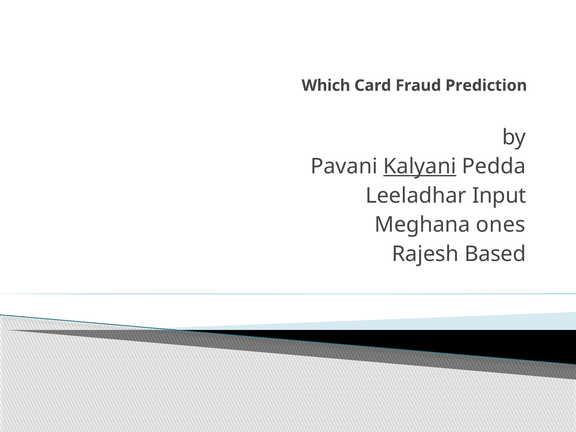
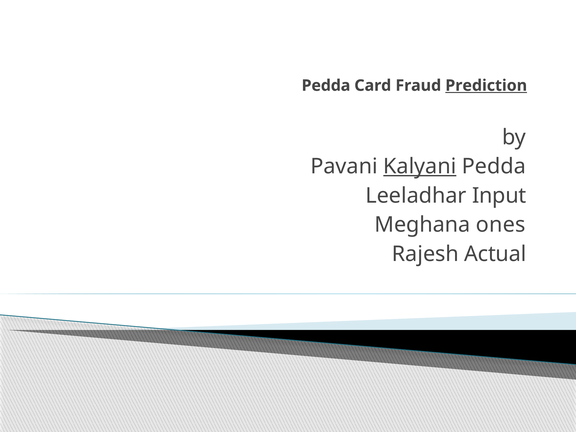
Which: Which -> Pedda (326, 86)
Prediction underline: none -> present (486, 86)
Based: Based -> Actual (495, 254)
